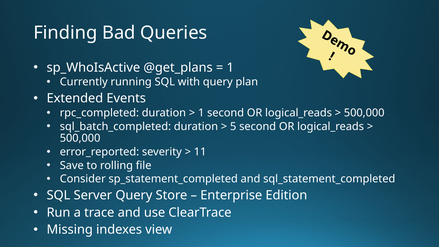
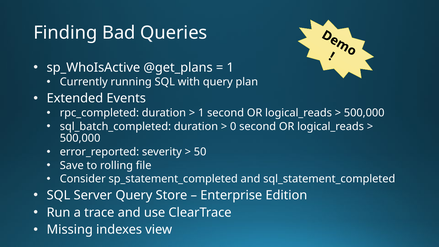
5: 5 -> 0 (233, 126)
11: 11 -> 50 (200, 152)
